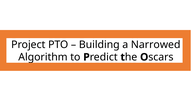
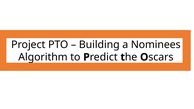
Narrowed: Narrowed -> Nominees (156, 45)
